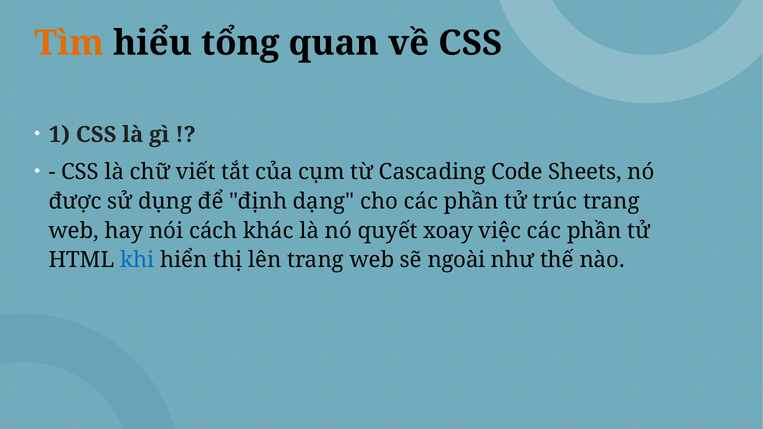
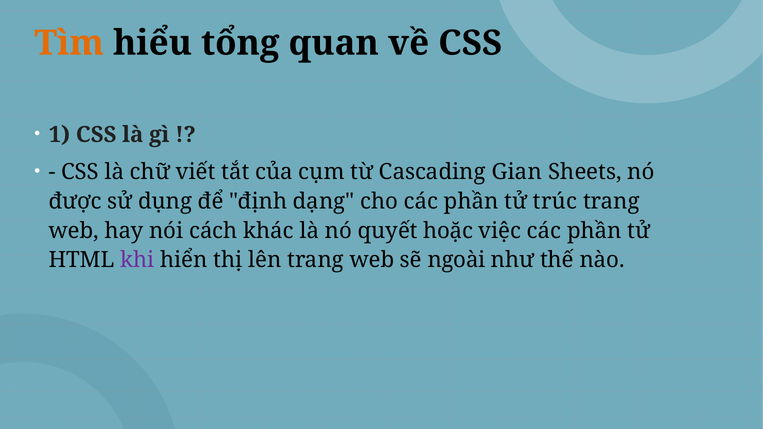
Code: Code -> Gian (517, 172)
xoay: xoay -> hoặc (448, 231)
khi colour: blue -> purple (137, 260)
